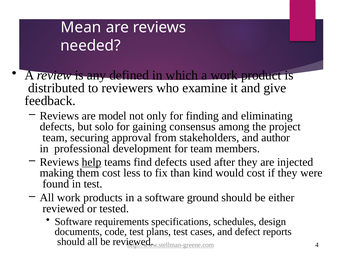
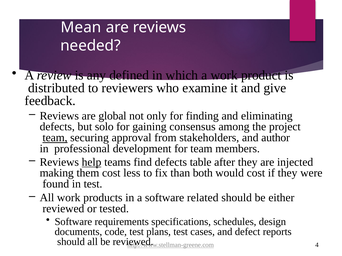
model: model -> global (112, 116)
team underline: none -> present (55, 138)
used: used -> table (201, 162)
kind: kind -> both (203, 173)
ground: ground -> related (203, 198)
